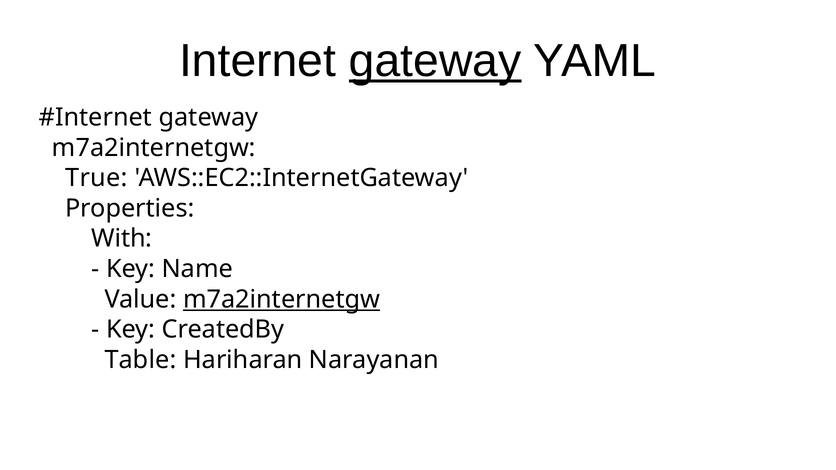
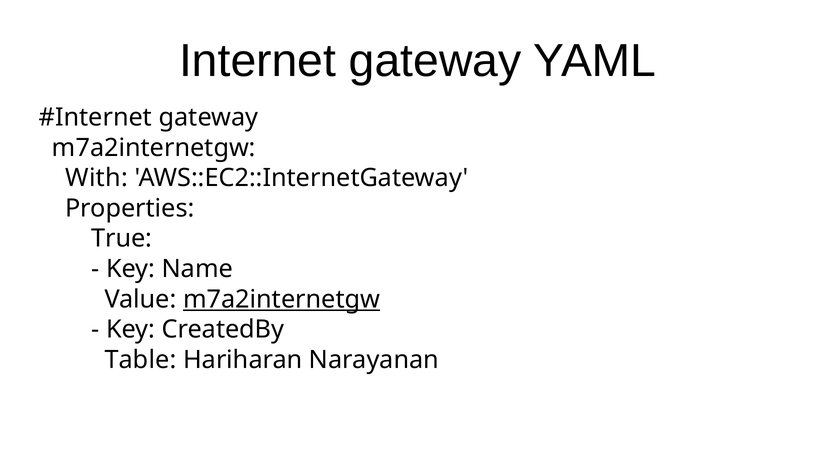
gateway underline: present -> none (435, 61)
True: True -> With (97, 178)
With: With -> True (122, 239)
